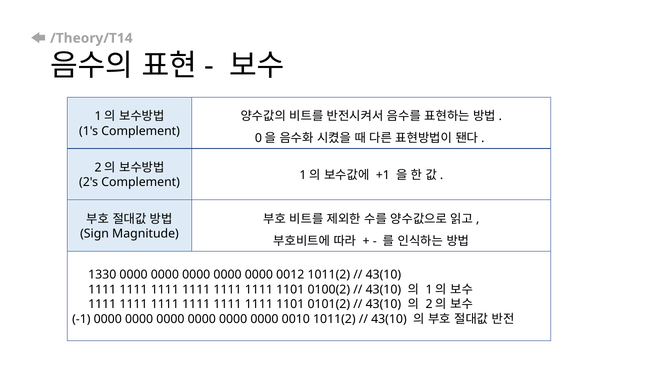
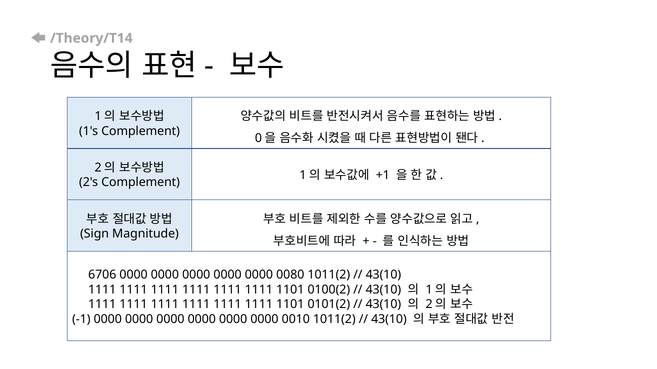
1330: 1330 -> 6706 (102, 275)
0012: 0012 -> 0080 (290, 275)
